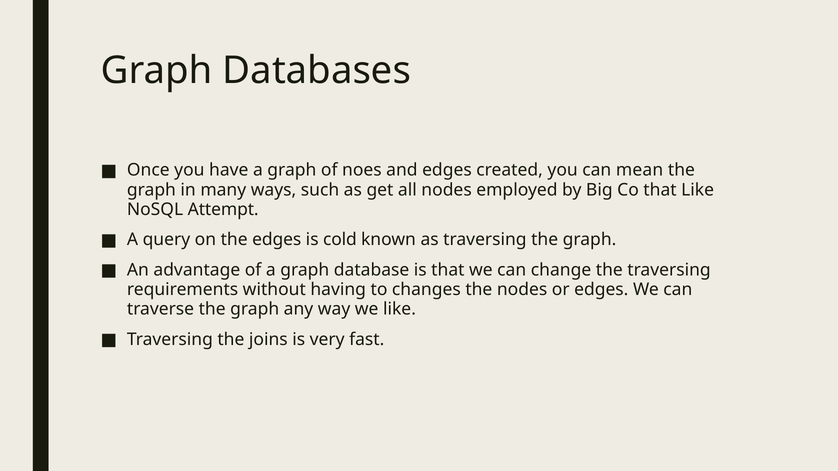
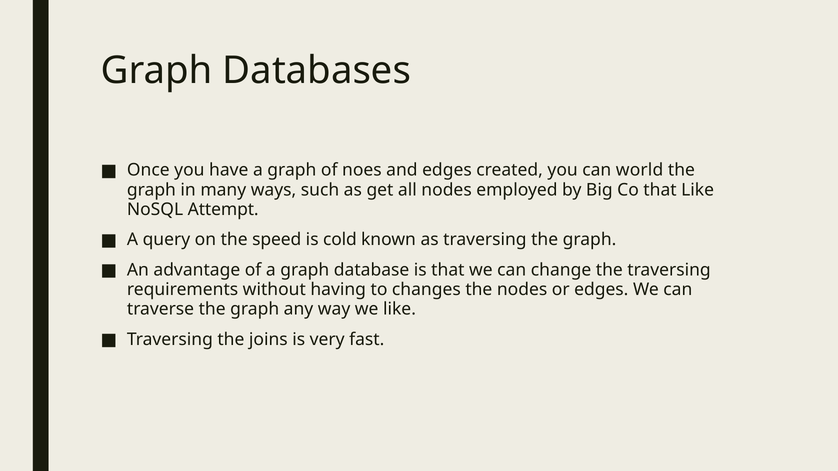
mean: mean -> world (640, 170)
the edges: edges -> speed (277, 240)
